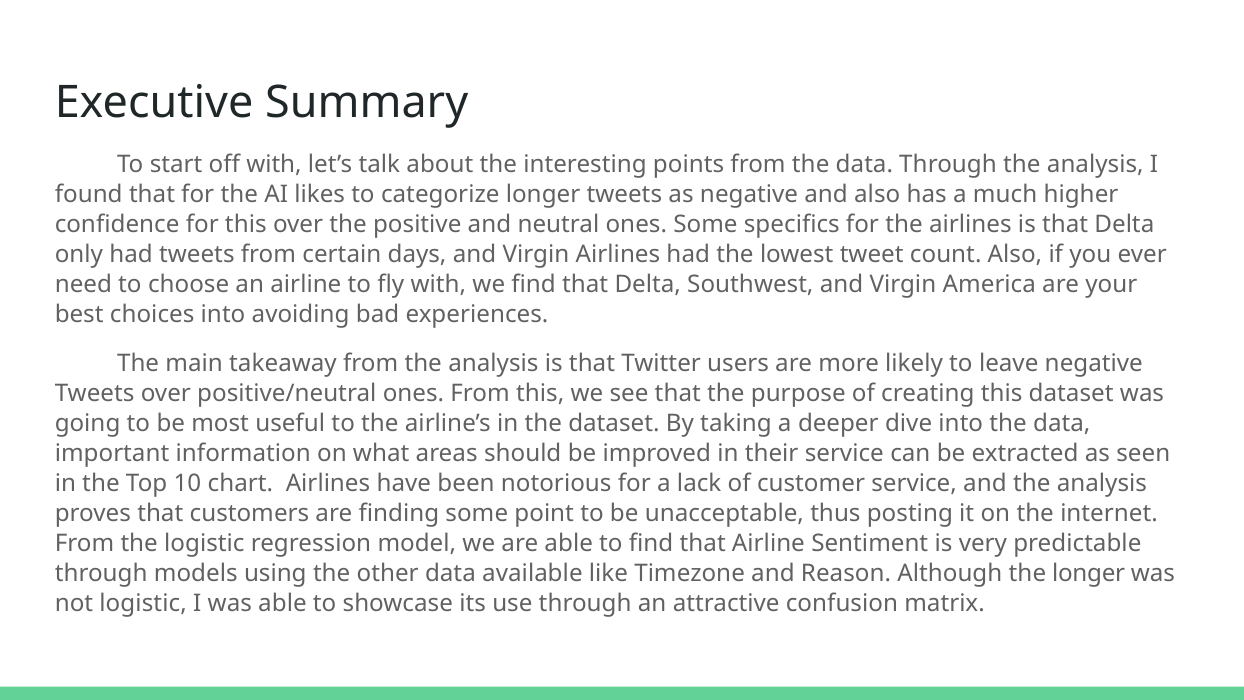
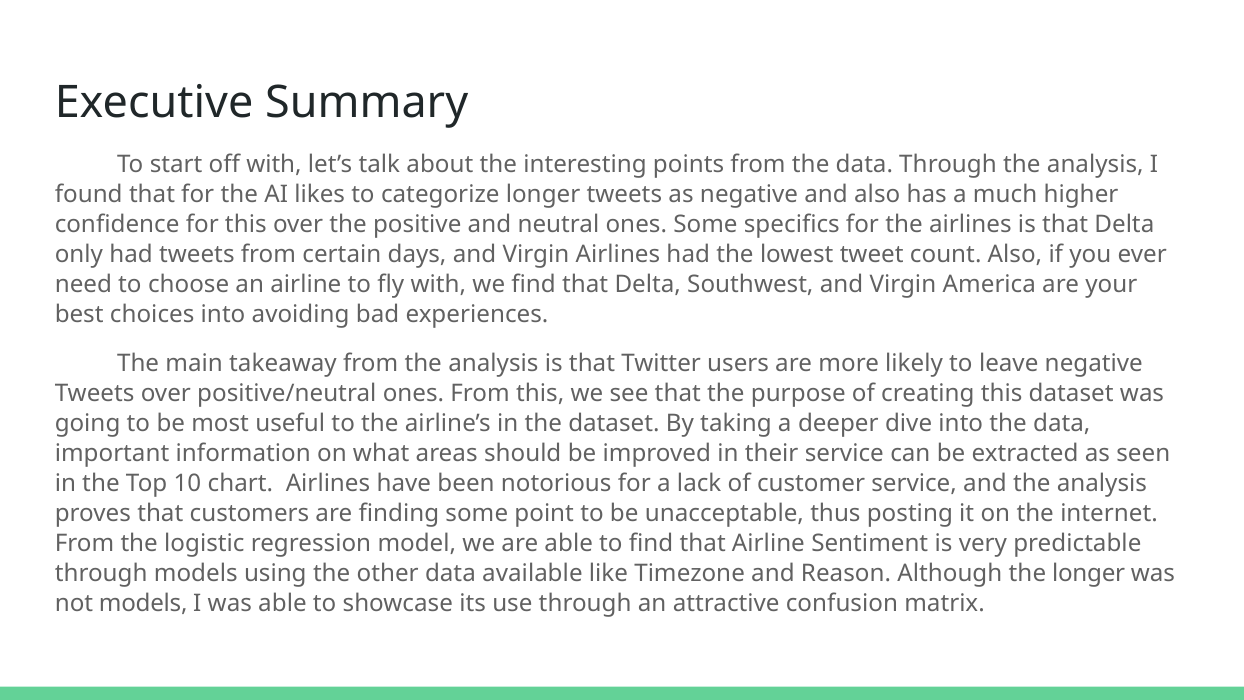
not logistic: logistic -> models (143, 603)
